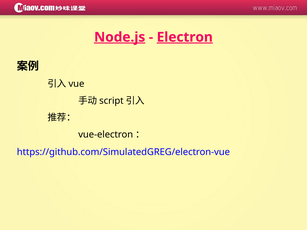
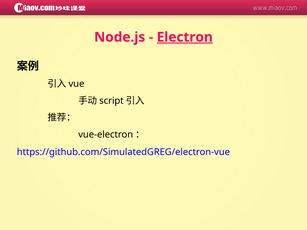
Node.js underline: present -> none (120, 37)
